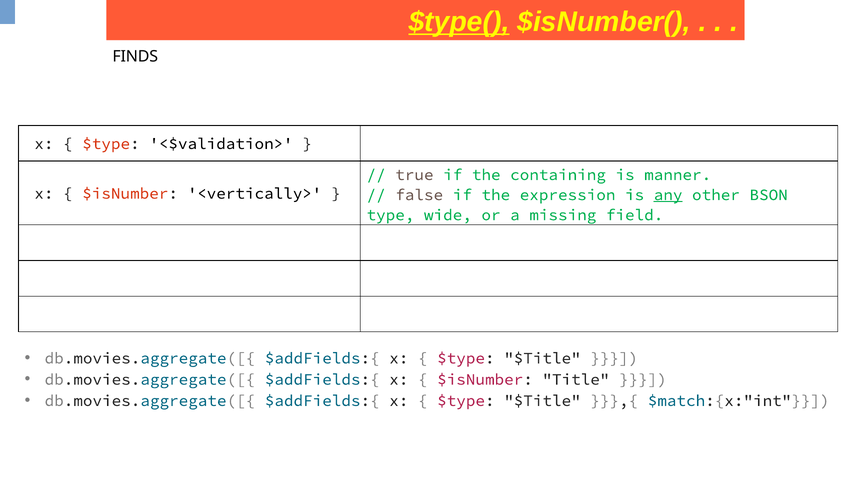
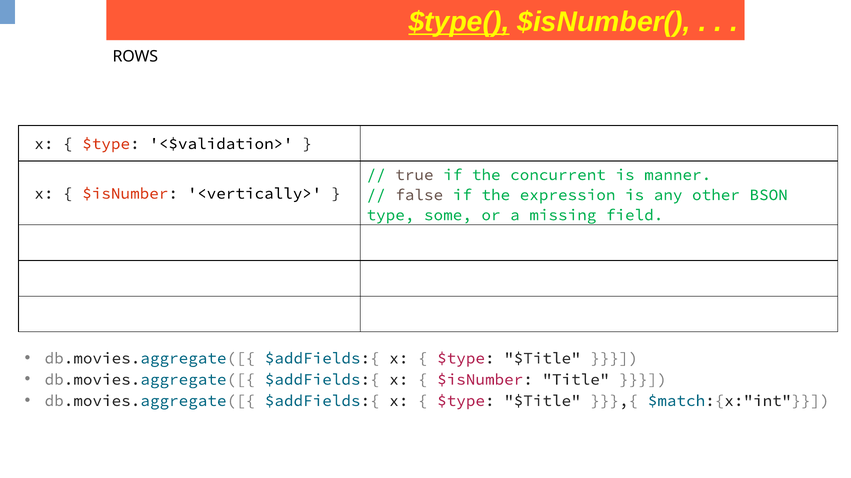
FINDS: FINDS -> ROWS (135, 56)
containing: containing -> concurrent (558, 175)
any underline: present -> none (668, 195)
wide: wide -> some (448, 215)
